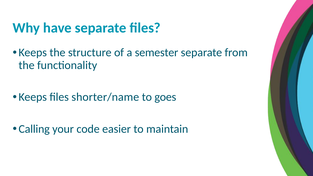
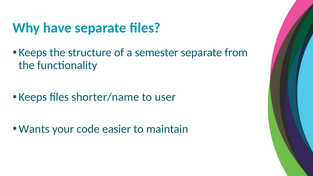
goes: goes -> user (165, 97)
Calling: Calling -> Wants (34, 129)
